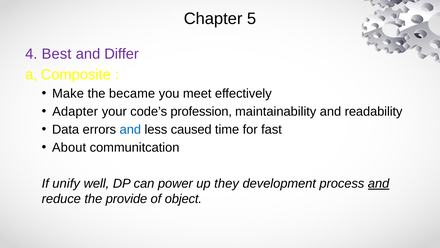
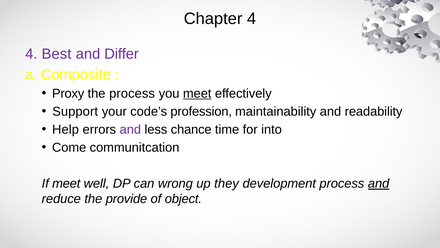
Chapter 5: 5 -> 4 (252, 19)
Make: Make -> Proxy (68, 93)
the became: became -> process (132, 93)
meet underline: none -> present (197, 93)
Adapter: Adapter -> Support (75, 111)
Data: Data -> Help (66, 129)
and colour: blue -> purple (130, 129)
caused: caused -> chance (191, 129)
fast: fast -> into (271, 129)
About: About -> Come (69, 147)
If unify: unify -> meet (66, 183)
power: power -> wrong (175, 183)
